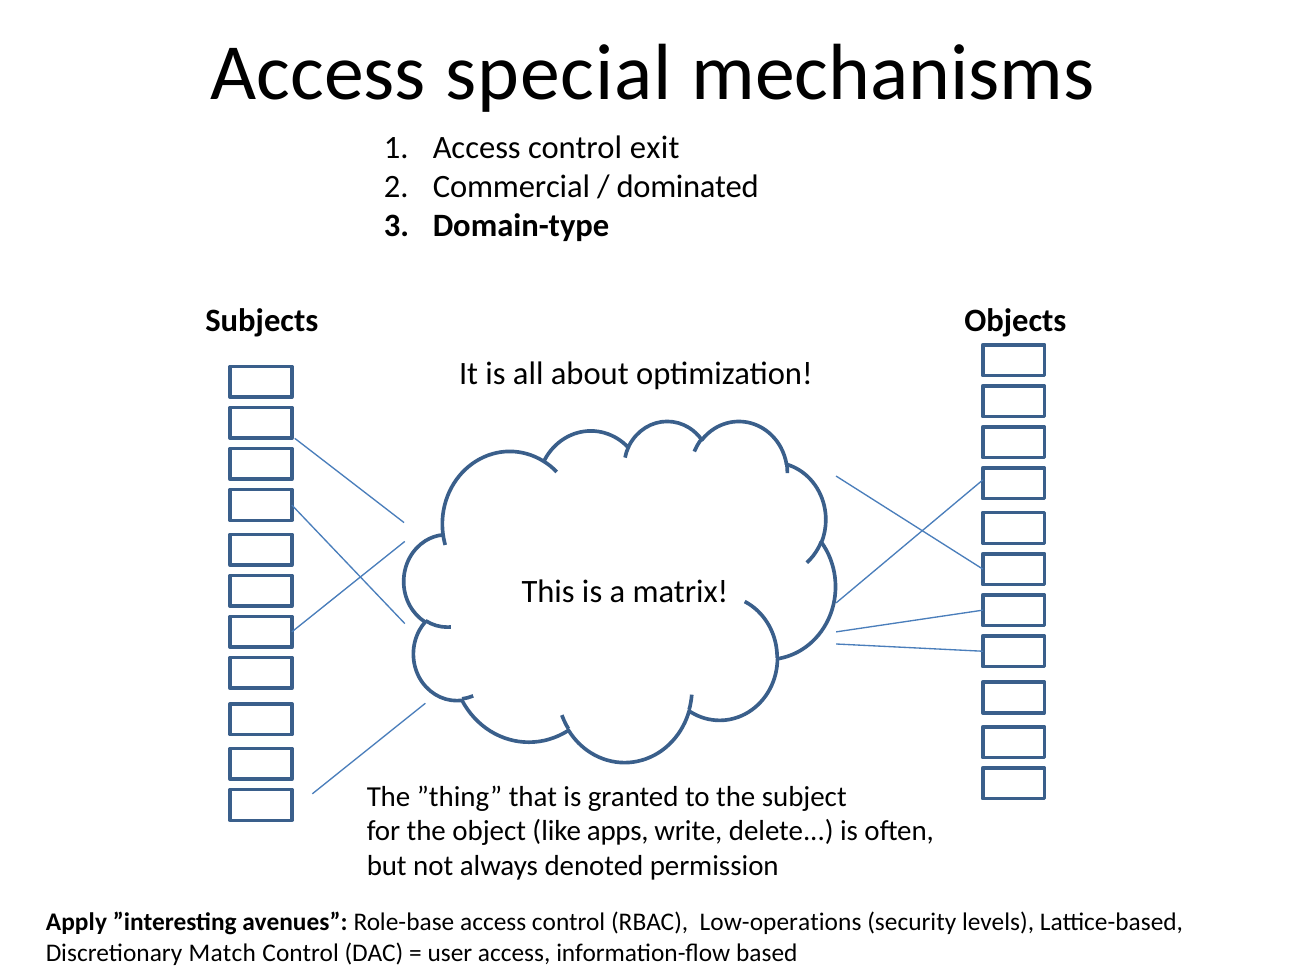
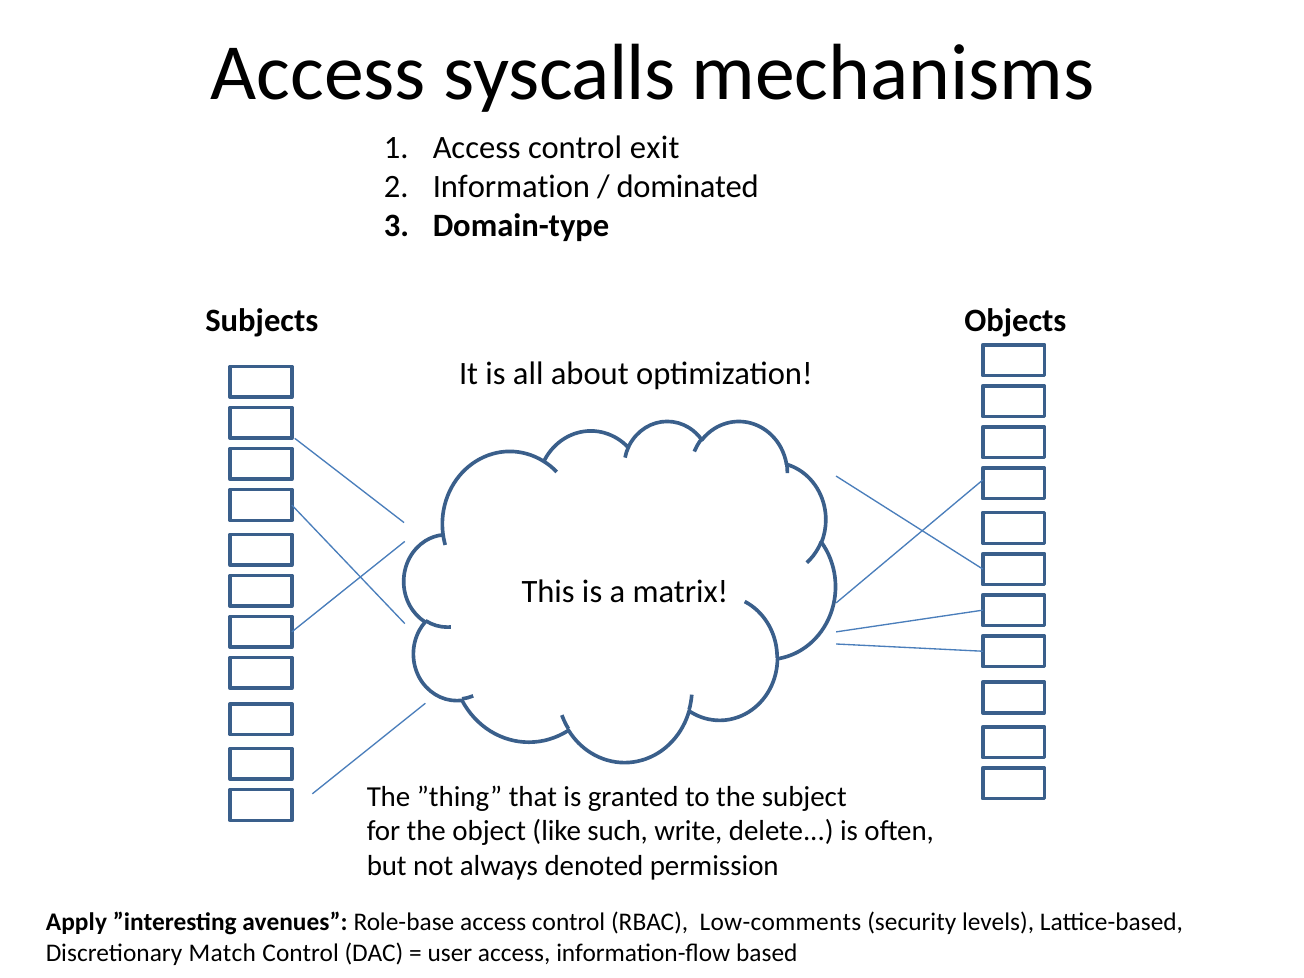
special: special -> syscalls (559, 73)
Commercial: Commercial -> Information (511, 187)
apps: apps -> such (618, 831)
Low-operations: Low-operations -> Low-comments (780, 923)
